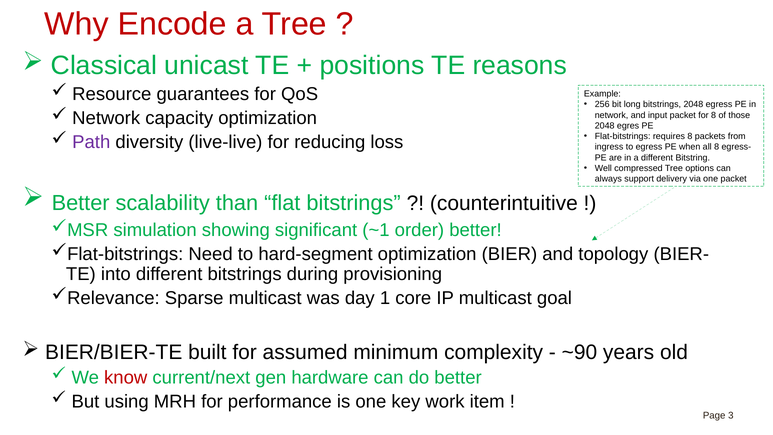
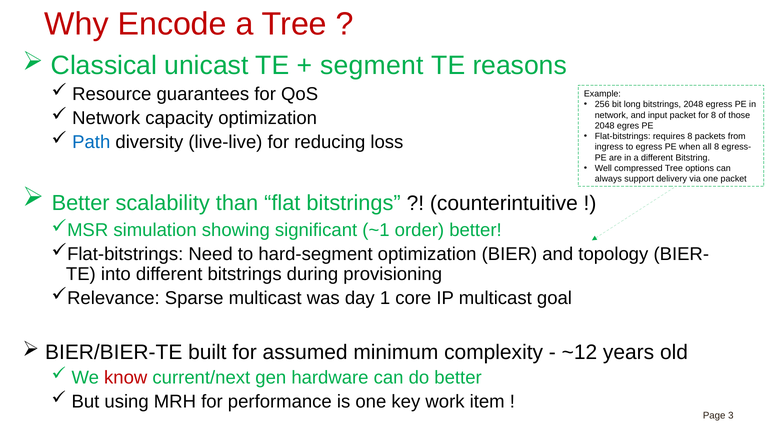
positions: positions -> segment (372, 66)
Path colour: purple -> blue (91, 142)
~90: ~90 -> ~12 (579, 352)
